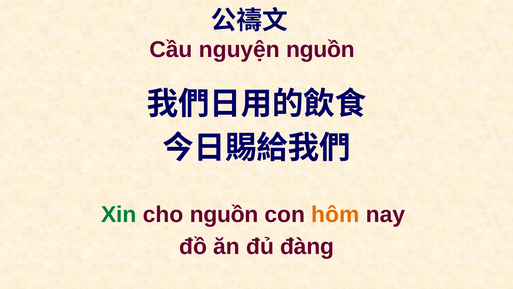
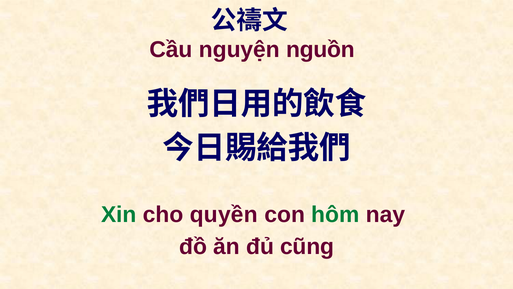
cho nguồn: nguồn -> quyền (224, 214)
hôm colour: orange -> green (335, 214)
đàng: đàng -> cũng (307, 246)
